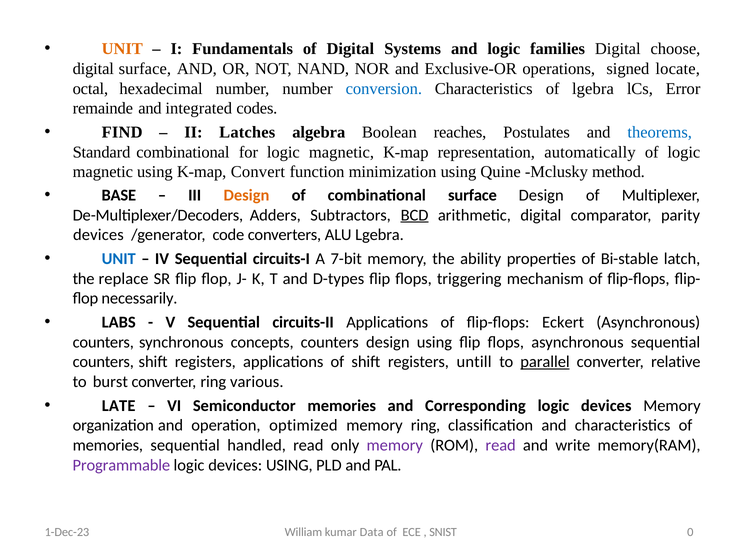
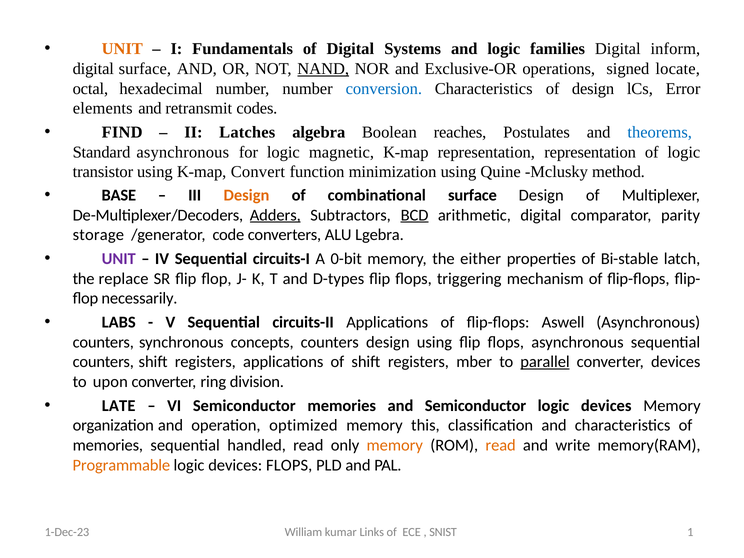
choose: choose -> inform (675, 49)
NAND underline: none -> present (323, 69)
of lgebra: lgebra -> design (593, 89)
remainde: remainde -> elements (103, 108)
integrated: integrated -> retransmit (199, 108)
Standard combinational: combinational -> asynchronous (183, 152)
representation automatically: automatically -> representation (590, 152)
magnetic: magnetic -> transistor (103, 172)
Adders underline: none -> present (275, 215)
devices: devices -> storage (98, 235)
UNIT colour: blue -> purple (119, 259)
7-bit: 7-bit -> 0-bit (346, 259)
ability: ability -> either (481, 259)
Eckert: Eckert -> Aswell (563, 322)
untill: untill -> mber (474, 362)
converter relative: relative -> devices (676, 362)
burst: burst -> upon (110, 382)
various: various -> division (257, 382)
and Corresponding: Corresponding -> Semiconductor (475, 406)
memory ring: ring -> this (425, 426)
memory colour: purple -> orange (395, 445)
read colour: purple -> orange (501, 445)
Programmable colour: purple -> orange (121, 465)
devices USING: USING -> FLOPS (289, 465)
Data: Data -> Links (372, 532)
0: 0 -> 1 (690, 532)
